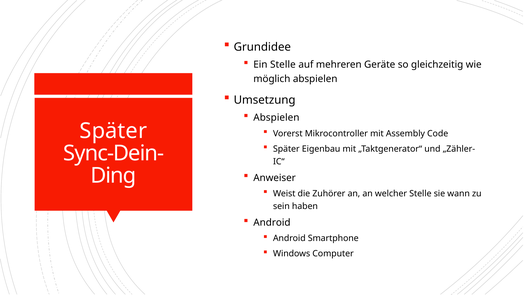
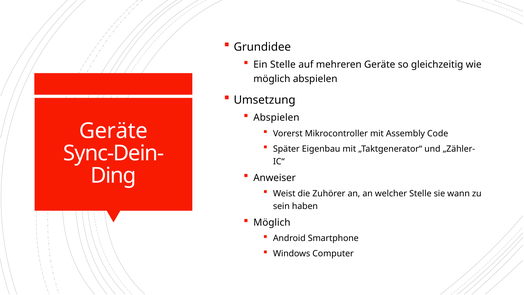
Später: Später -> Geräte (113, 131)
Android: Android -> Möglich (272, 222)
